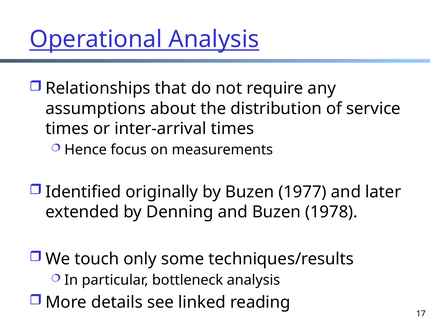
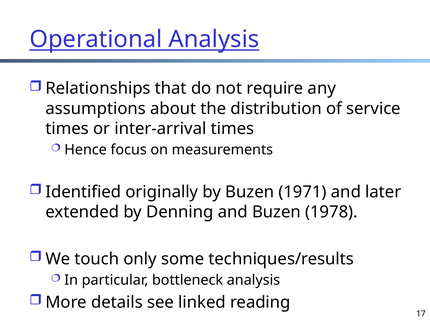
1977: 1977 -> 1971 (303, 192)
